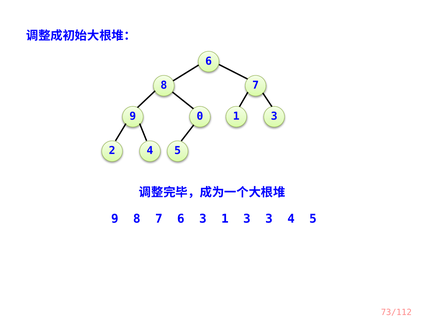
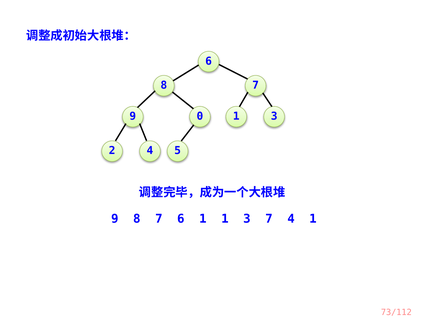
6 3: 3 -> 1 (203, 219)
3: 3 -> 7 (269, 219)
4 5: 5 -> 1 (313, 219)
